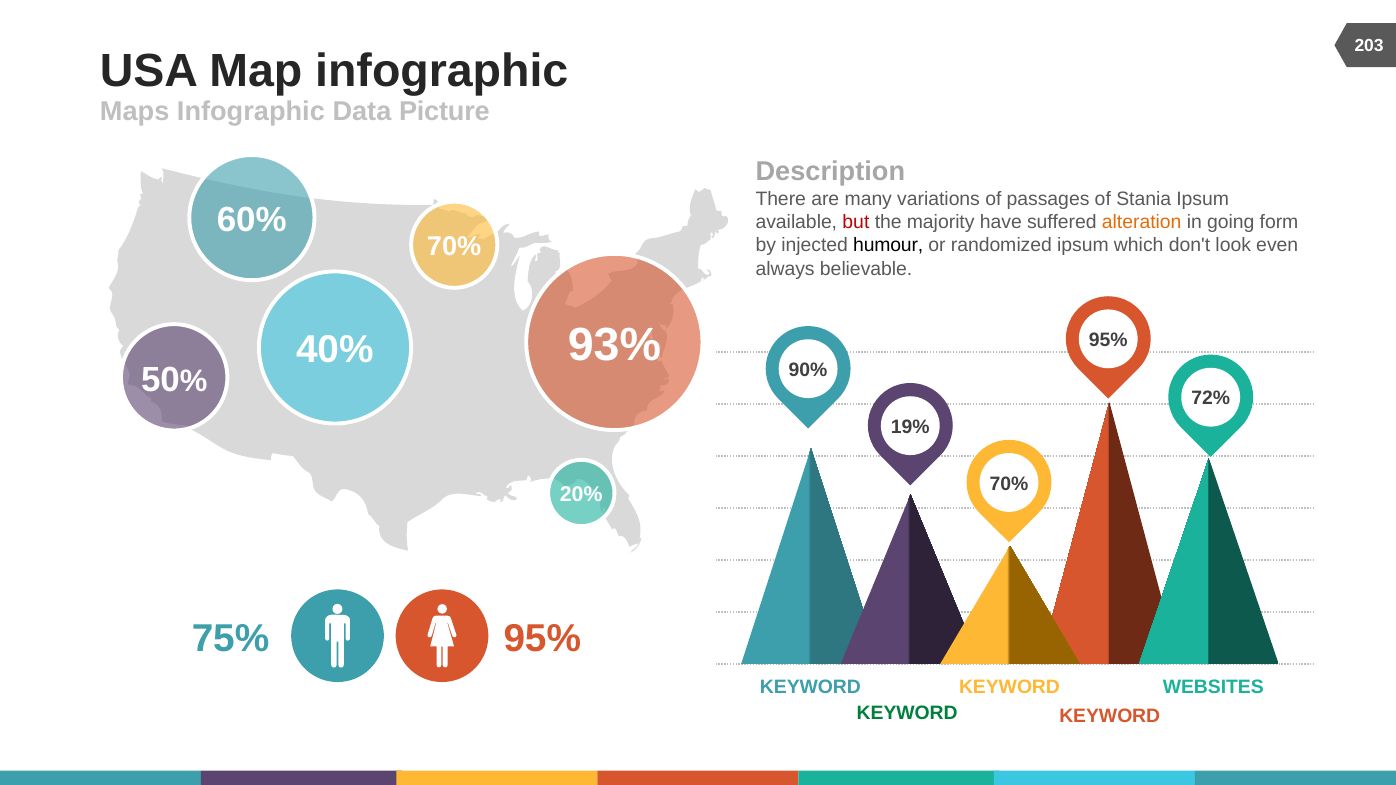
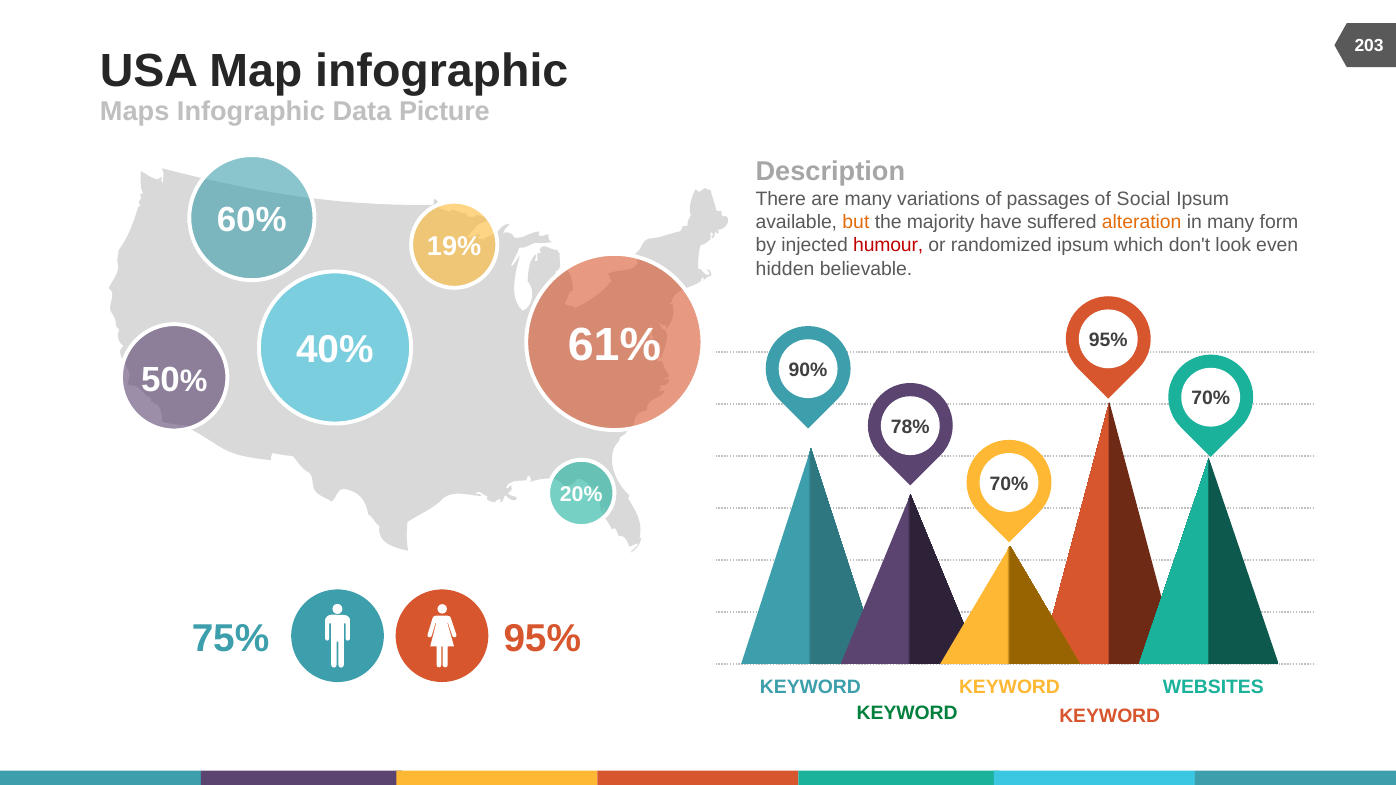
Stania: Stania -> Social (1144, 199)
but colour: red -> orange (856, 222)
in going: going -> many (1231, 222)
70%: 70% -> 19% (454, 247)
humour colour: black -> red (888, 245)
always: always -> hidden (785, 269)
93%: 93% -> 61% (614, 345)
72%: 72% -> 70% (1211, 399)
19%: 19% -> 78% (910, 427)
